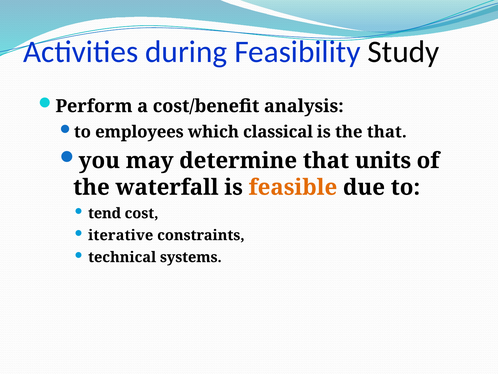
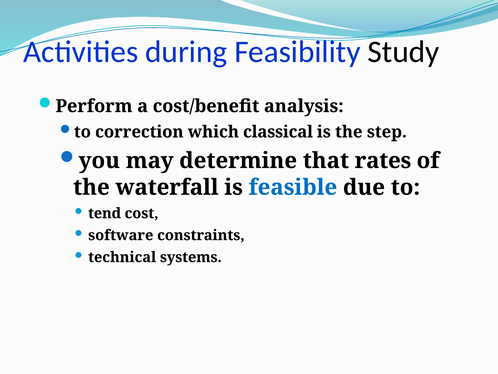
employees: employees -> correction (139, 132)
the that: that -> step (387, 132)
units: units -> rates (383, 161)
feasible colour: orange -> blue (293, 187)
iterative: iterative -> software (121, 235)
